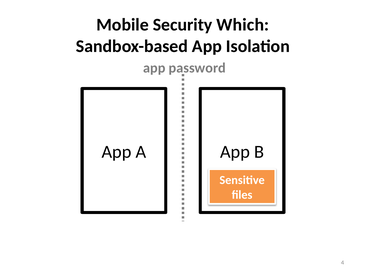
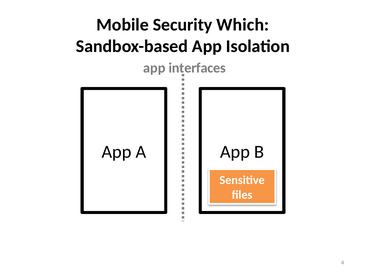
password: password -> interfaces (197, 68)
